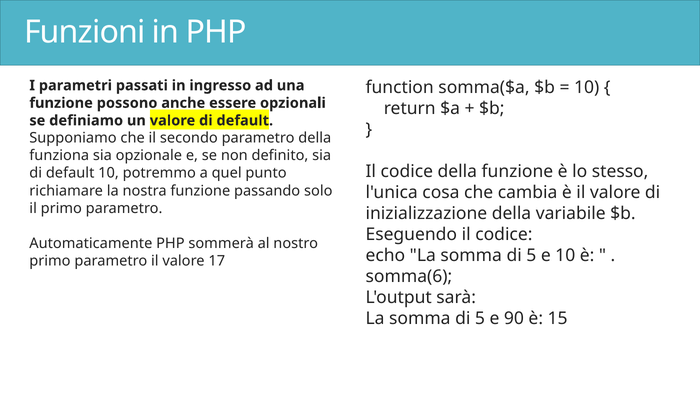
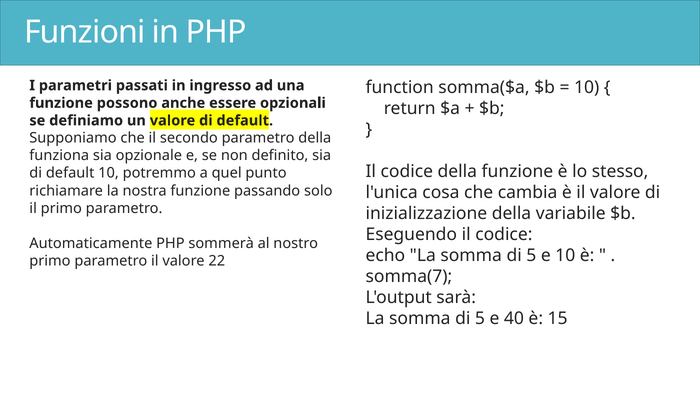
17: 17 -> 22 (217, 261)
somma(6: somma(6 -> somma(7 (409, 276)
90: 90 -> 40 (514, 318)
